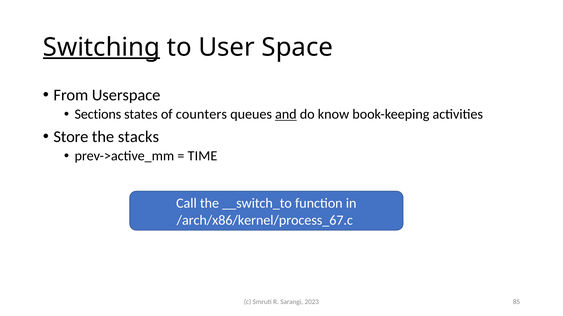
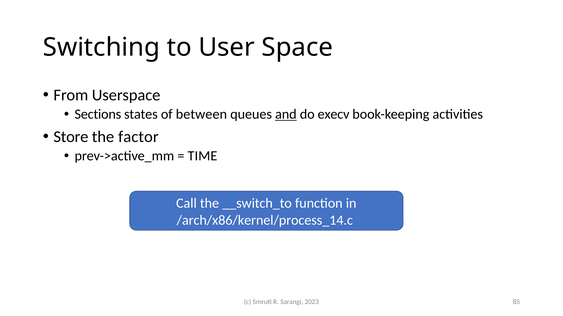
Switching underline: present -> none (101, 47)
counters: counters -> between (201, 115)
know: know -> execv (334, 115)
stacks: stacks -> factor (138, 137)
/arch/x86/kernel/process_67.c: /arch/x86/kernel/process_67.c -> /arch/x86/kernel/process_14.c (265, 221)
